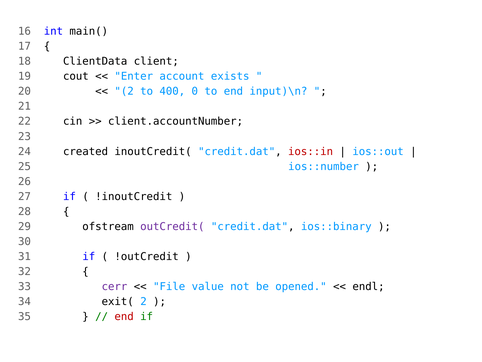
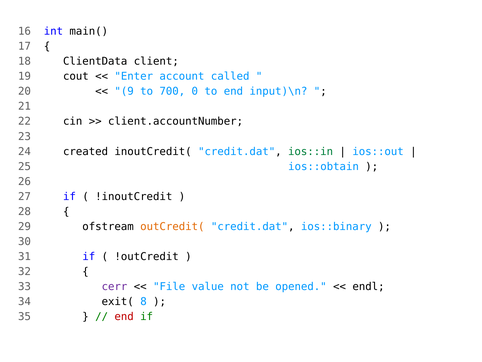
exists: exists -> called (230, 76)
2: 2 -> 9 (124, 91)
400: 400 -> 700 (172, 91)
ios::in colour: red -> green (311, 151)
ios::number: ios::number -> ios::obtain (324, 166)
outCredit( colour: purple -> orange (172, 226)
exit( 2: 2 -> 8 (143, 301)
